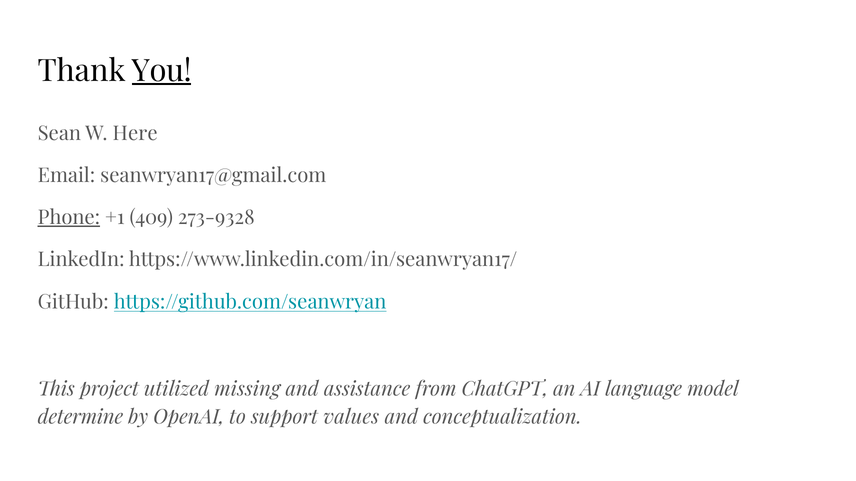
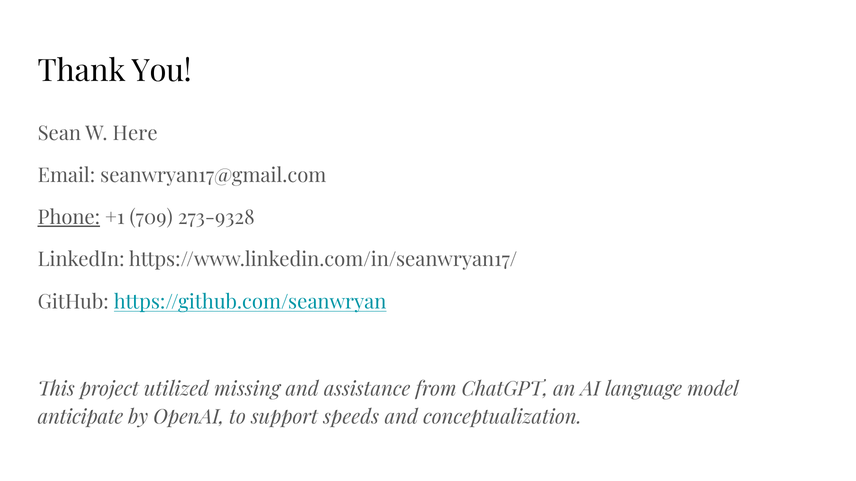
You underline: present -> none (162, 71)
409: 409 -> 709 (151, 218)
determine: determine -> anticipate (81, 418)
values: values -> speeds (351, 418)
